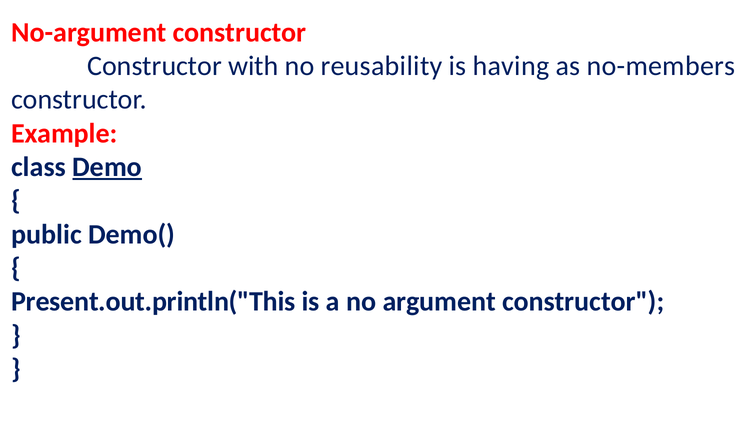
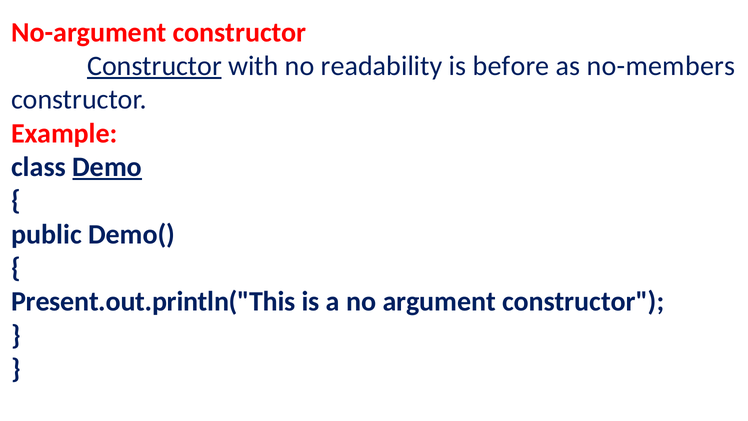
Constructor underline: none -> present (155, 66)
reusability: reusability -> readability (382, 66)
having: having -> before (511, 66)
